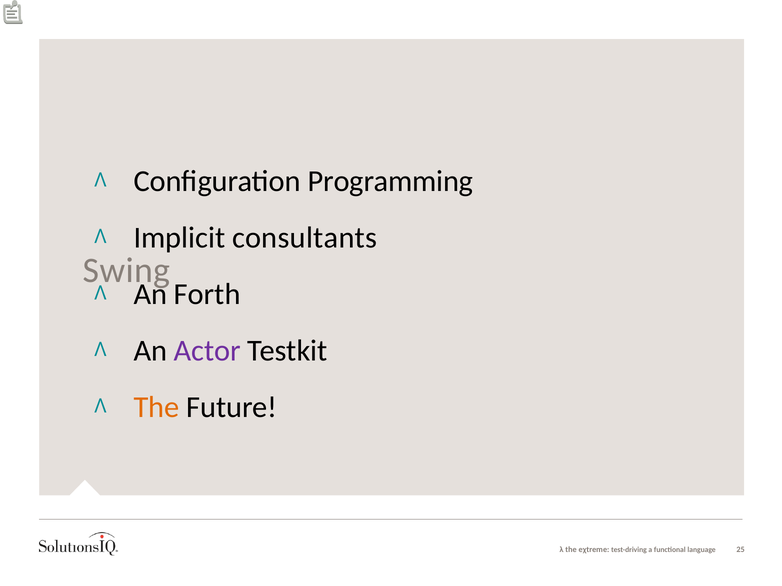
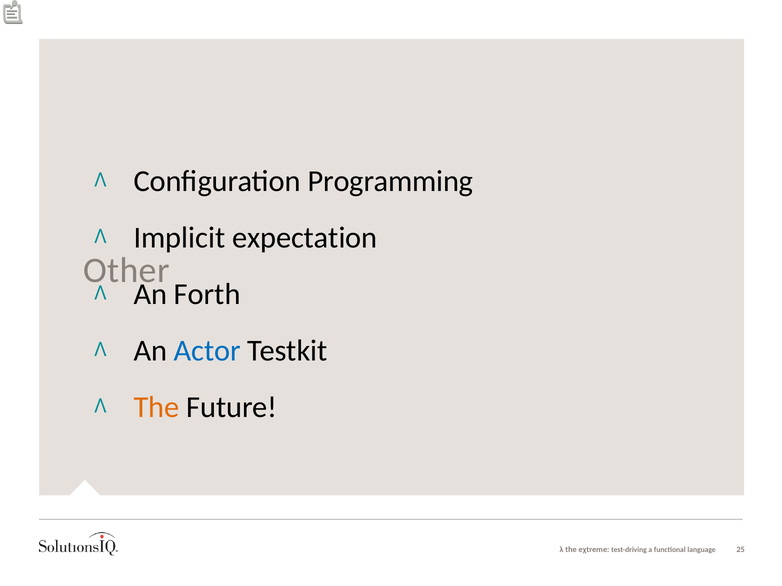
consultants: consultants -> expectation (305, 238)
Swing: Swing -> Other (126, 271)
Actor colour: purple -> blue (207, 351)
